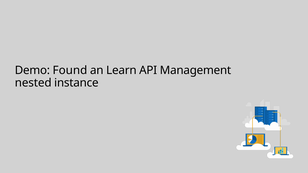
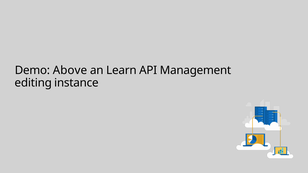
Found: Found -> Above (70, 70)
nested: nested -> editing (33, 83)
